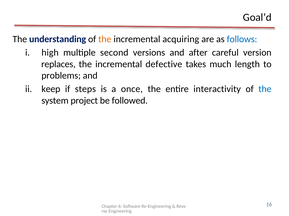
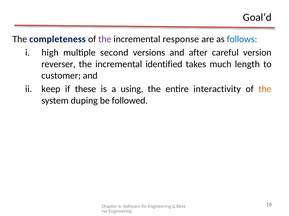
understanding: understanding -> completeness (58, 39)
the colour: orange -> purple (105, 39)
acquiring: acquiring -> response (181, 39)
replaces: replaces -> reverser (58, 64)
defective: defective -> identified (164, 64)
problems: problems -> customer (61, 76)
steps: steps -> these (86, 89)
once: once -> using (132, 89)
the colour: blue -> orange (265, 89)
project: project -> duping (84, 101)
